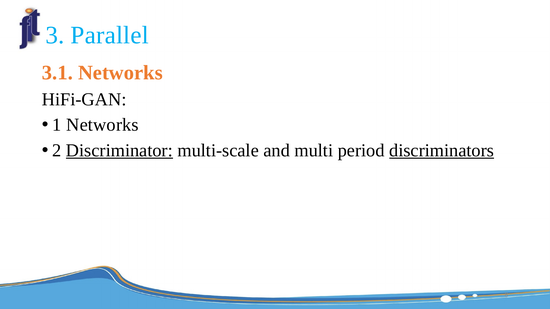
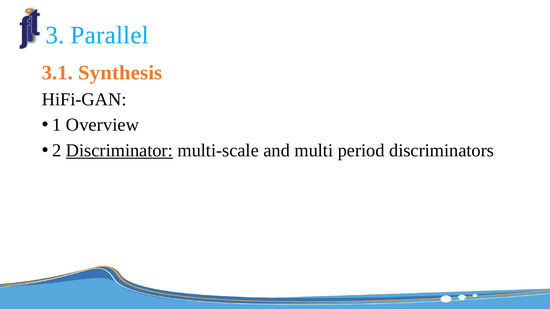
3.1 Networks: Networks -> Synthesis (120, 73)
Networks: Networks -> Overview (103, 125)
discriminators underline: present -> none (442, 151)
